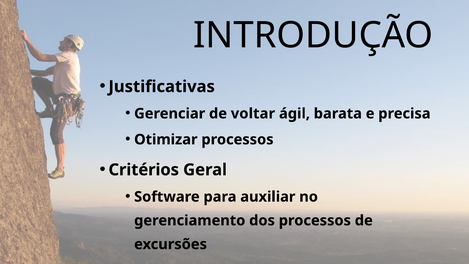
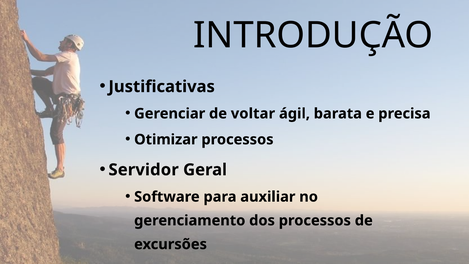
Critérios: Critérios -> Servidor (144, 170)
